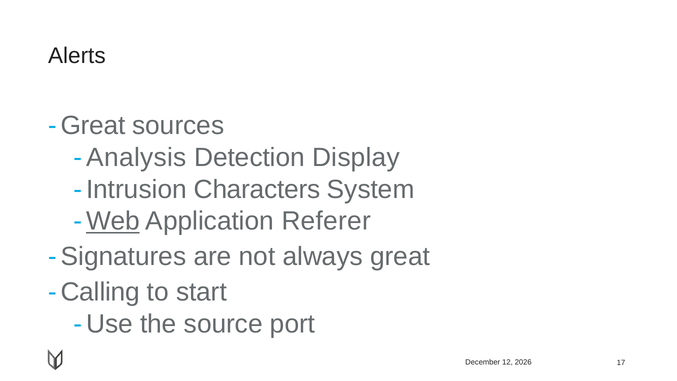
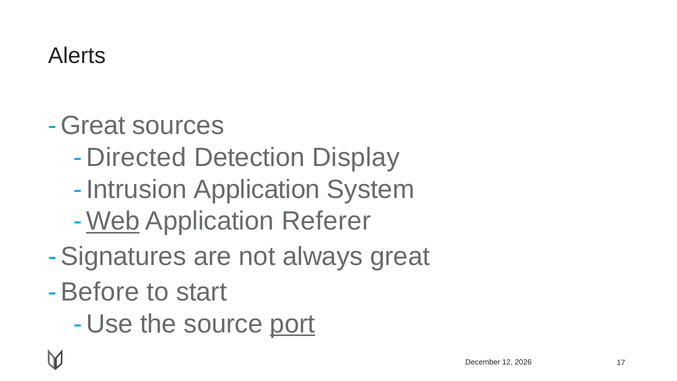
Analysis: Analysis -> Directed (136, 157)
Intrusion Characters: Characters -> Application (257, 189)
Calling: Calling -> Before (100, 292)
port underline: none -> present (293, 324)
